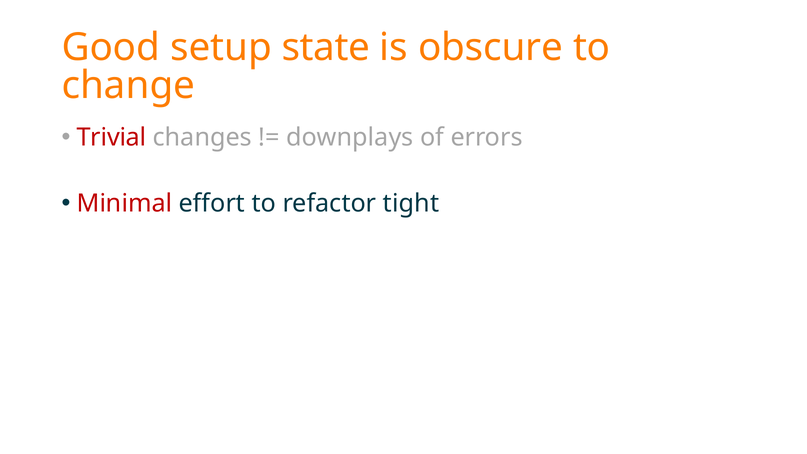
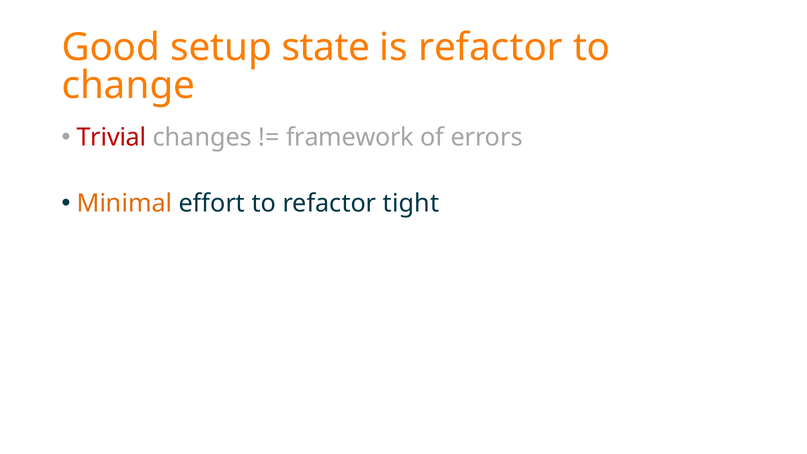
is obscure: obscure -> refactor (490, 48)
downplays: downplays -> framework (350, 137)
Minimal colour: red -> orange (124, 203)
